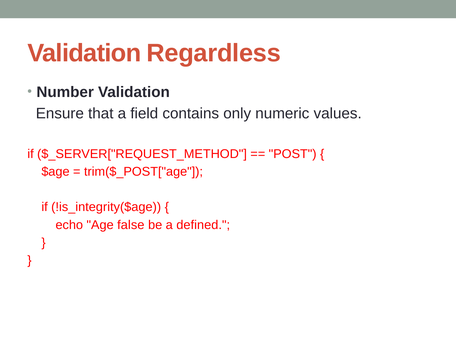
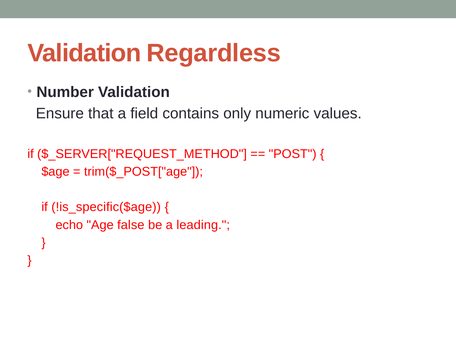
!is_integrity($age: !is_integrity($age -> !is_specific($age (106, 207)
defined: defined -> leading (203, 225)
